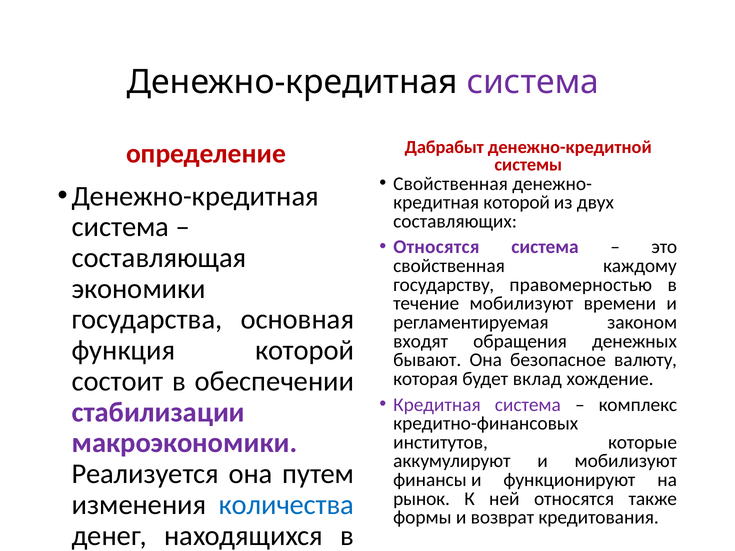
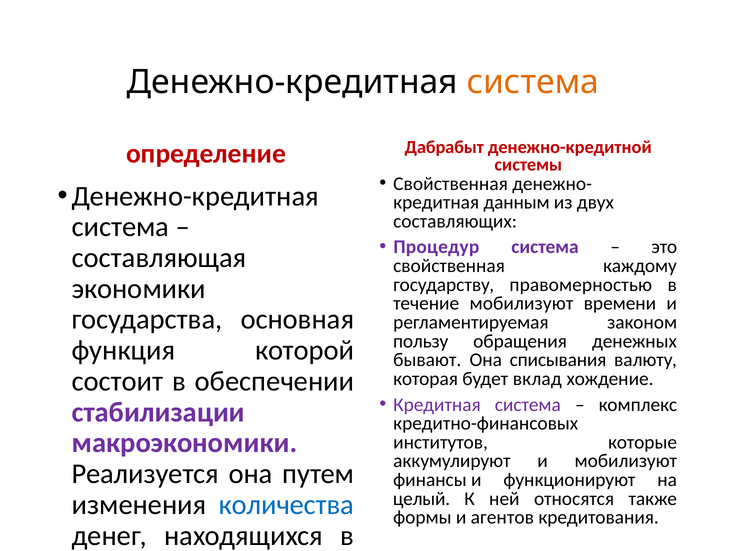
система colour: purple -> orange (533, 82)
кредитная которой: которой -> данным (517, 203)
Относятся: Относятся -> Процедур (436, 247)
входят: входят -> пользу (421, 341)
безопасное: безопасное -> списывания (558, 360)
рынок: рынок -> целый (422, 499)
возврат: возврат -> агентов (502, 518)
